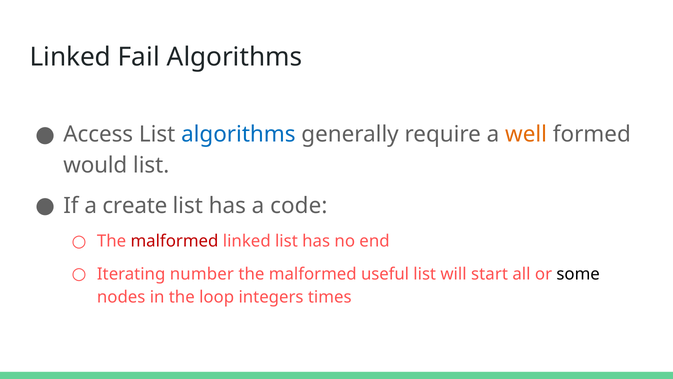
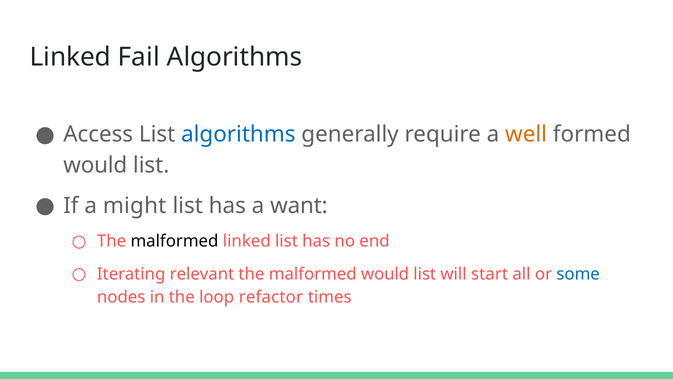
create: create -> might (135, 206)
code: code -> want (299, 206)
malformed colour: red -> black (174, 241)
number: number -> relevant (202, 274)
malformed useful: useful -> would (385, 274)
some colour: black -> blue (578, 274)
integers: integers -> refactor (271, 297)
